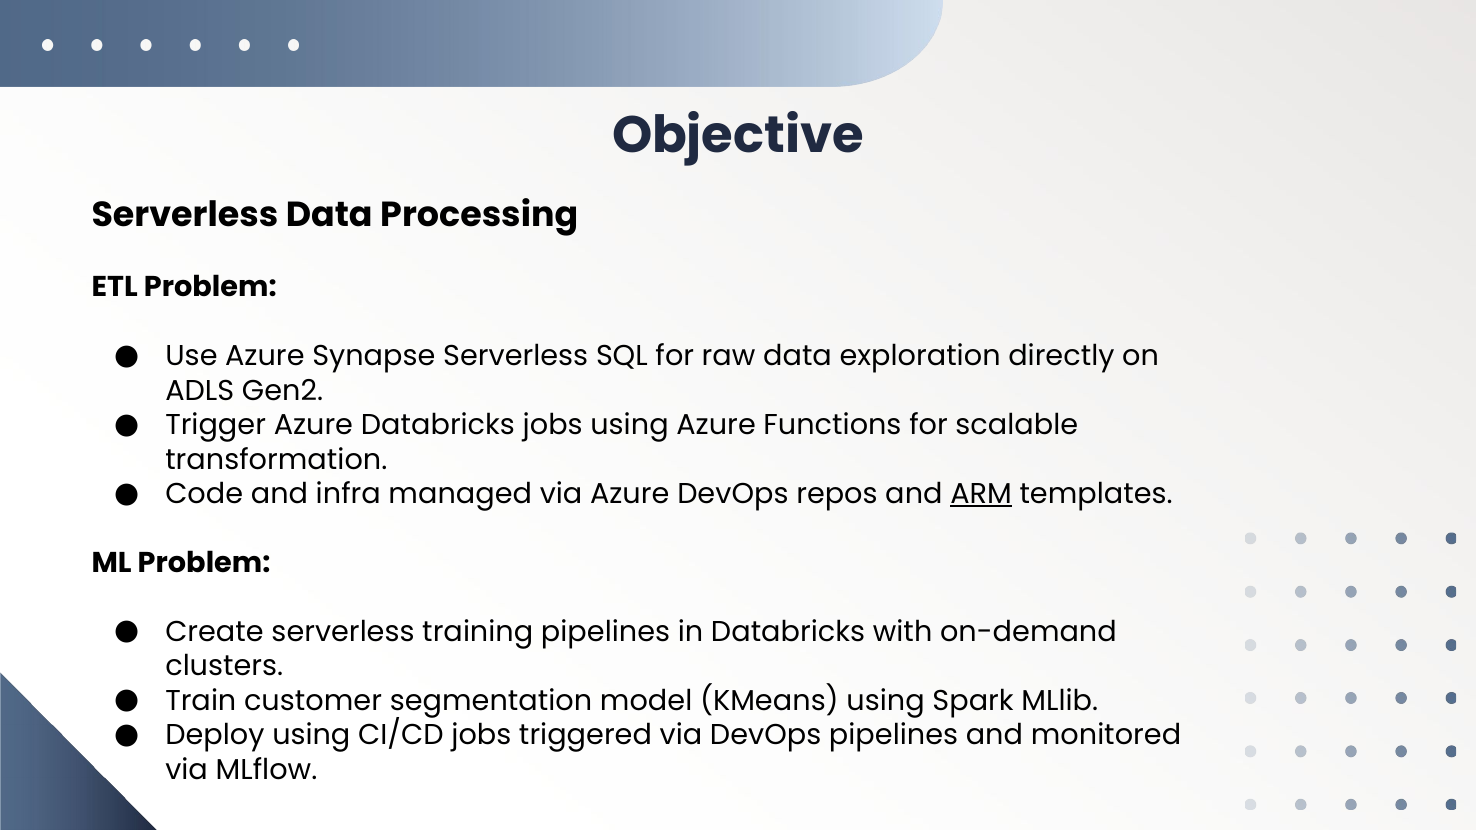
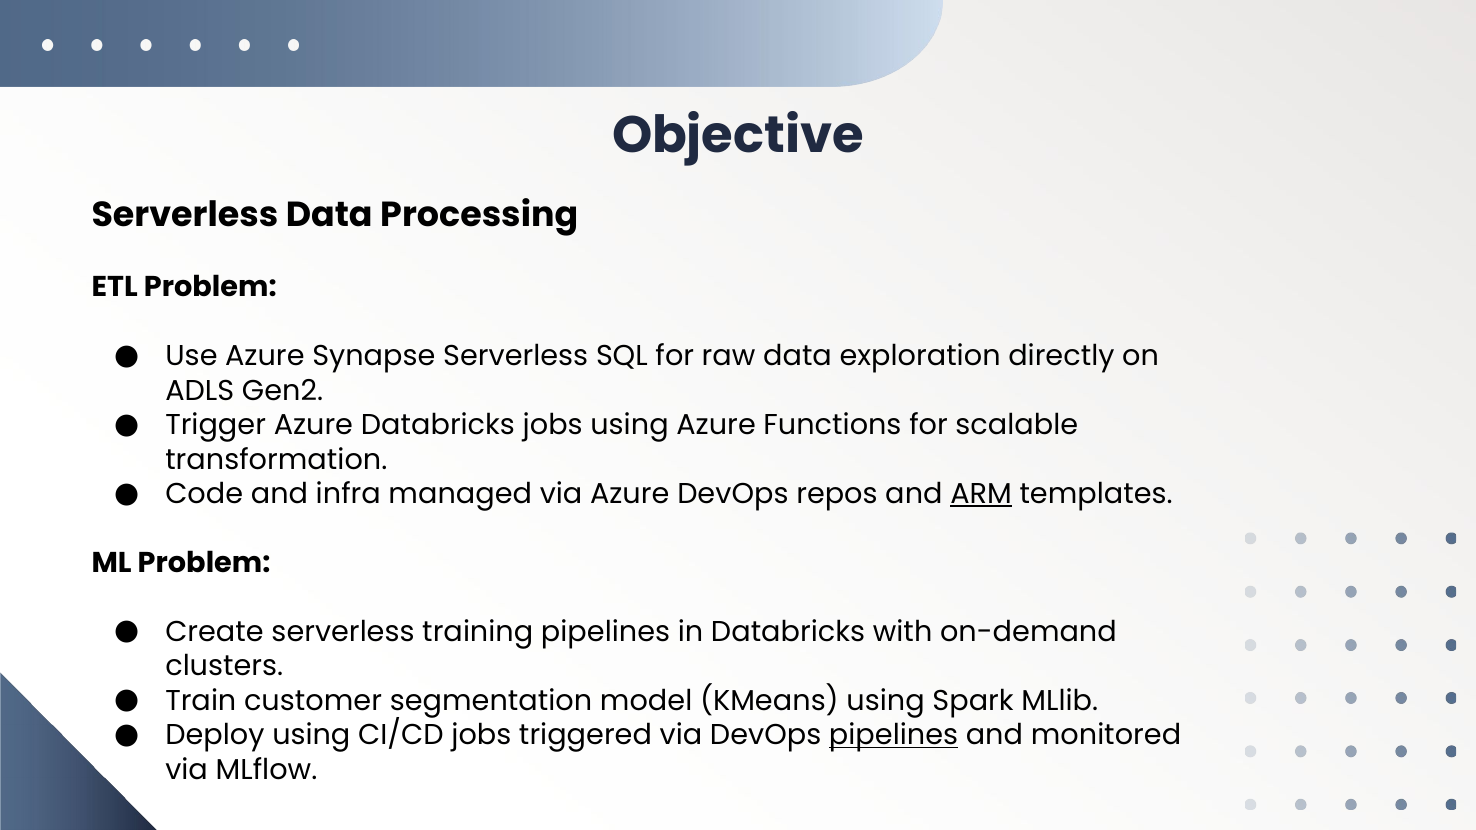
pipelines underline: none -> present (894, 735)
